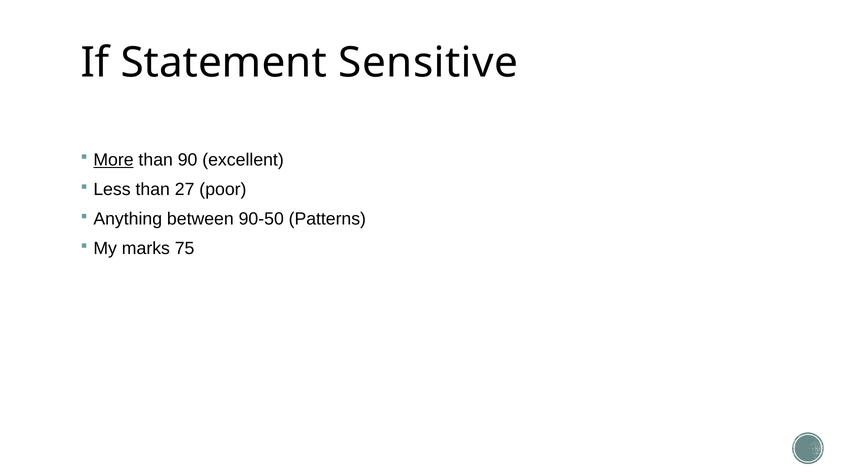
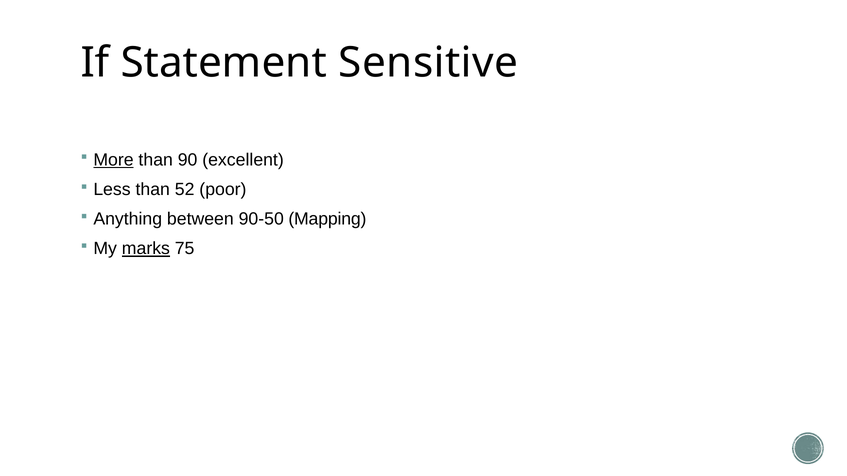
27: 27 -> 52 (185, 190)
Patterns: Patterns -> Mapping (327, 219)
marks underline: none -> present (146, 249)
